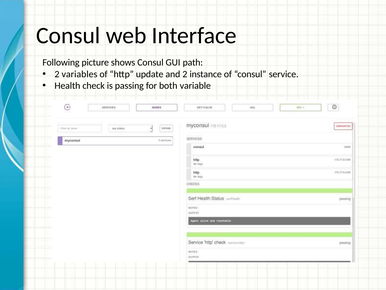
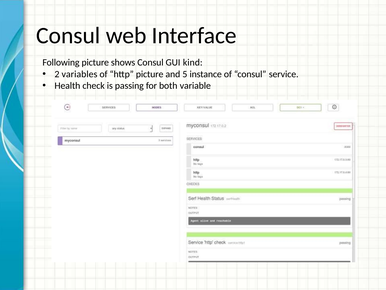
path: path -> kind (193, 62)
http update: update -> picture (150, 74)
and 2: 2 -> 5 (185, 74)
